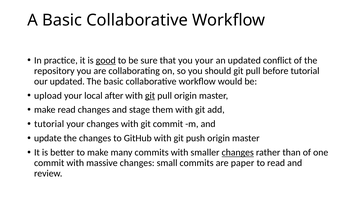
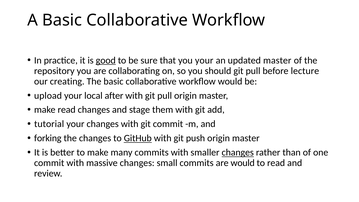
updated conflict: conflict -> master (277, 60)
before tutorial: tutorial -> lecture (305, 71)
our updated: updated -> creating (67, 81)
git underline: present -> none (150, 96)
update: update -> forking (48, 138)
GitHub underline: none -> present (138, 138)
are paper: paper -> would (243, 163)
